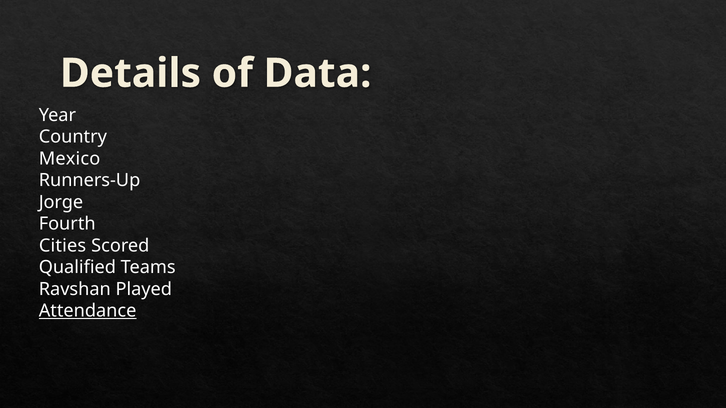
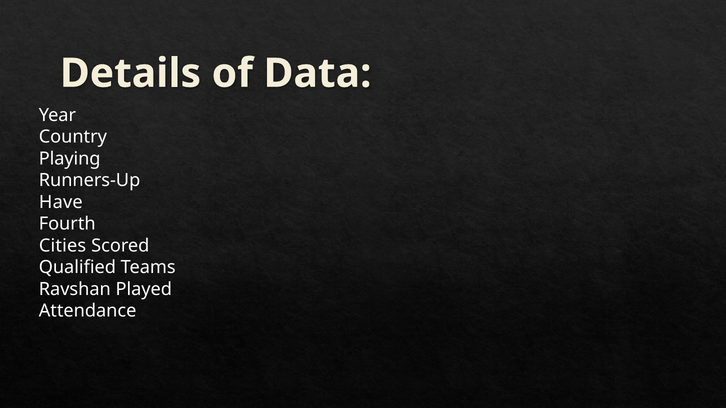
Mexico: Mexico -> Playing (70, 159)
Jorge: Jorge -> Have (61, 202)
Attendance underline: present -> none (88, 311)
